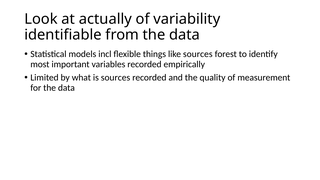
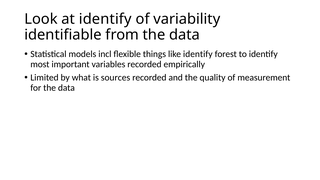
at actually: actually -> identify (105, 19)
like sources: sources -> identify (198, 54)
